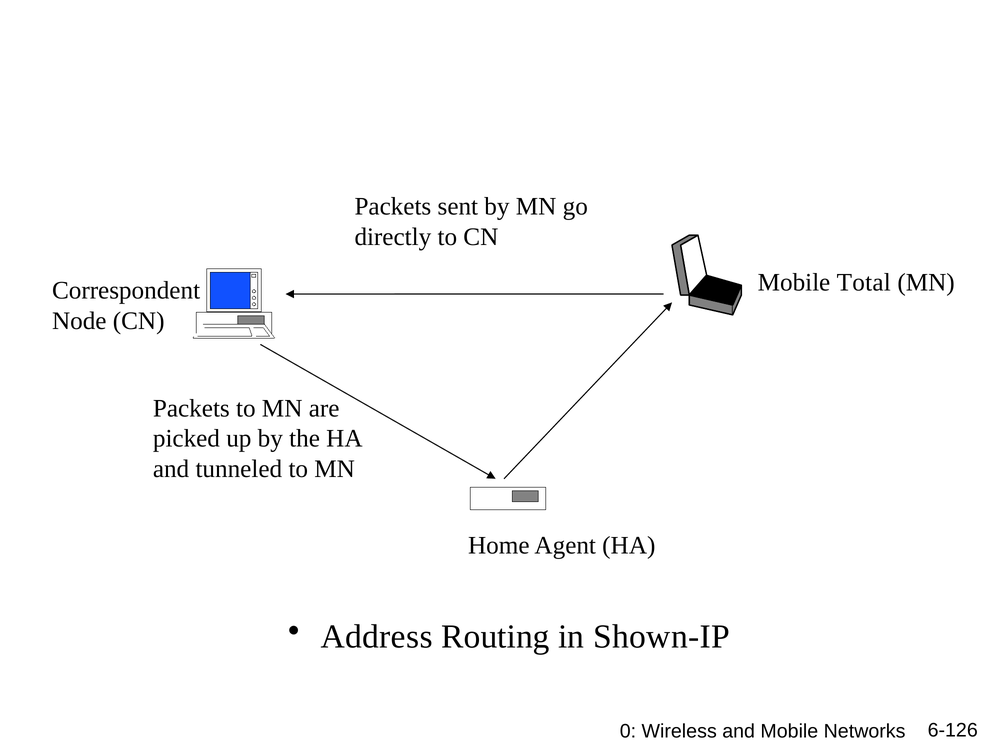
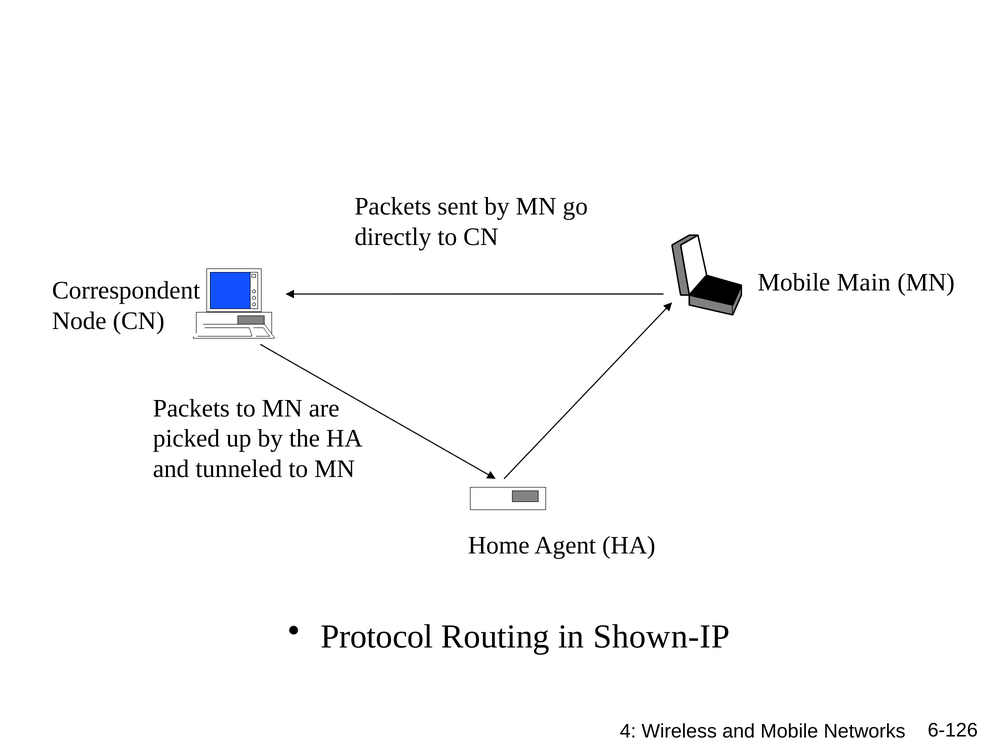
Total: Total -> Main (864, 282)
Address: Address -> Protocol (377, 637)
0: 0 -> 4 (628, 731)
